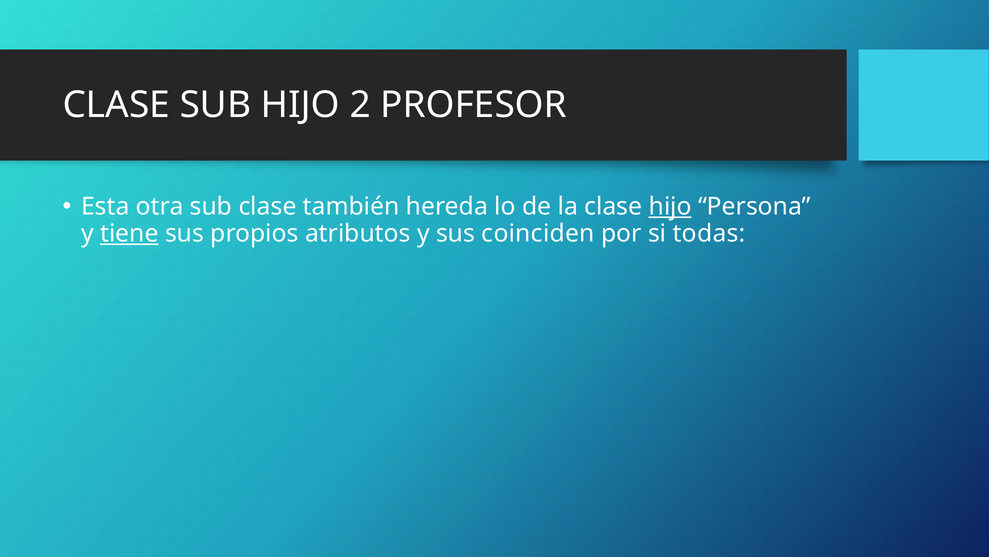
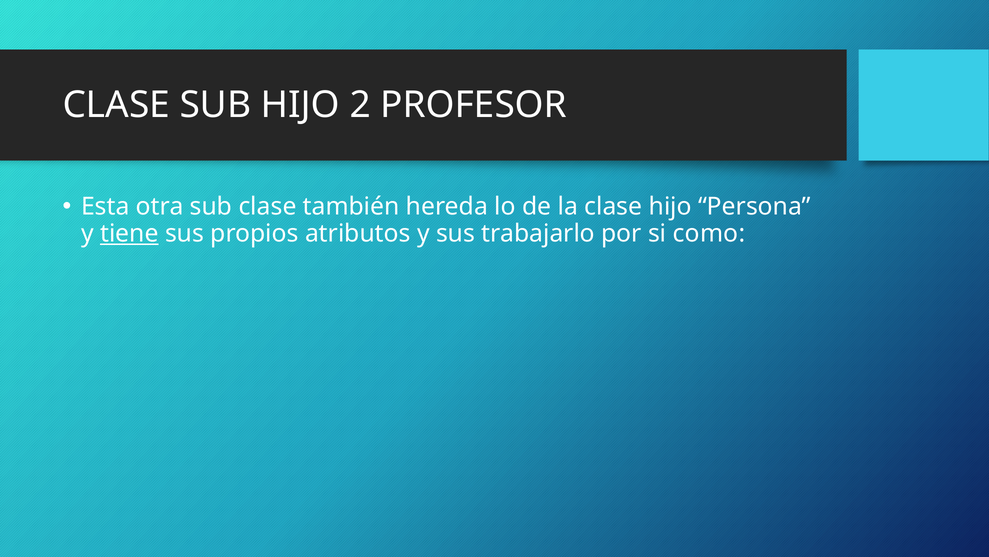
hijo underline: present -> none (670, 206)
coinciden: coinciden -> trabajarlo (538, 233)
todas: todas -> como (709, 233)
